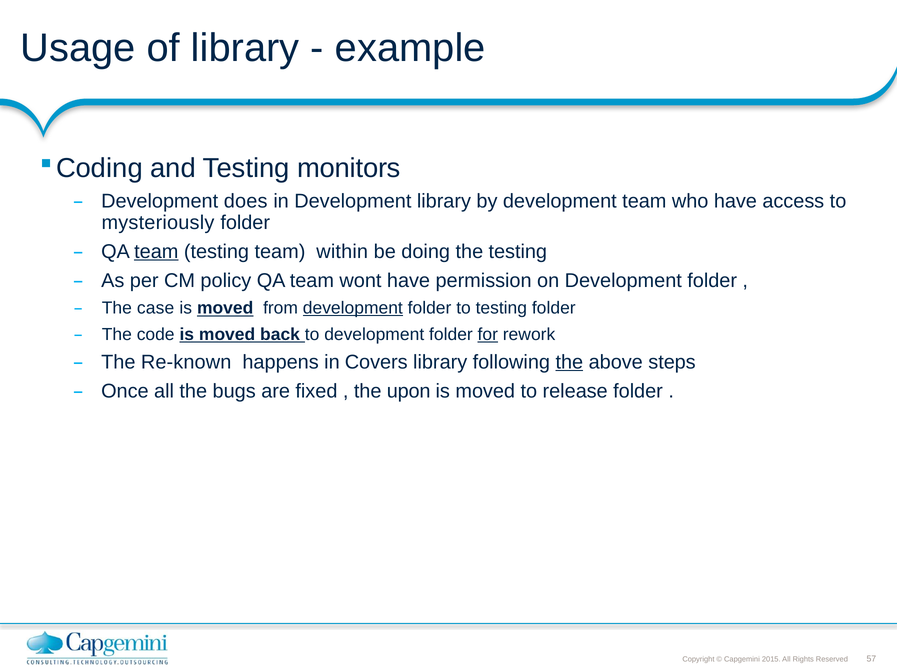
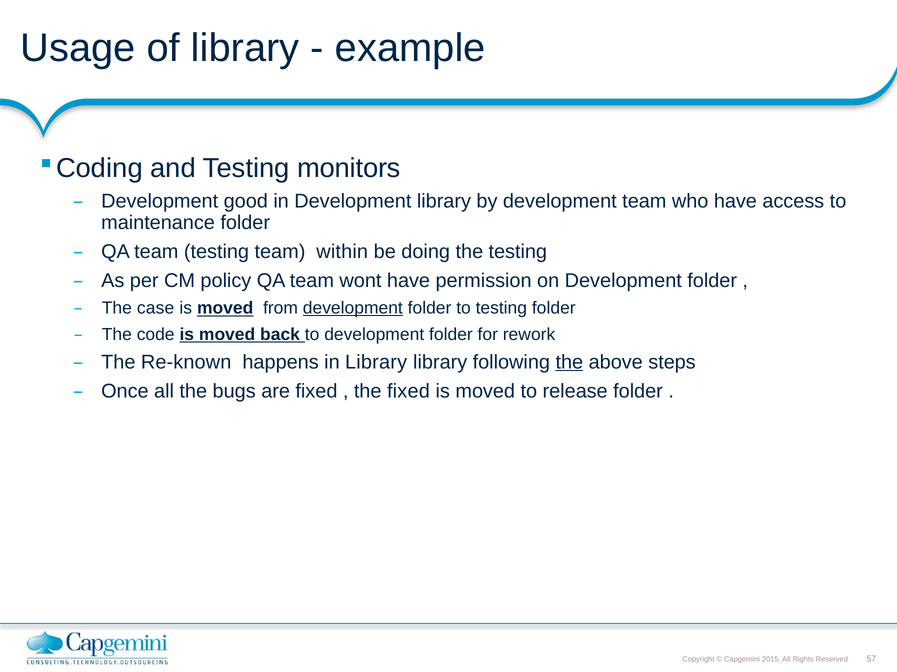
does: does -> good (246, 201)
mysteriously: mysteriously -> maintenance (158, 223)
team underline: present -> none (156, 252)
for underline: present -> none (488, 335)
in Covers: Covers -> Library (376, 362)
the upon: upon -> fixed (408, 391)
